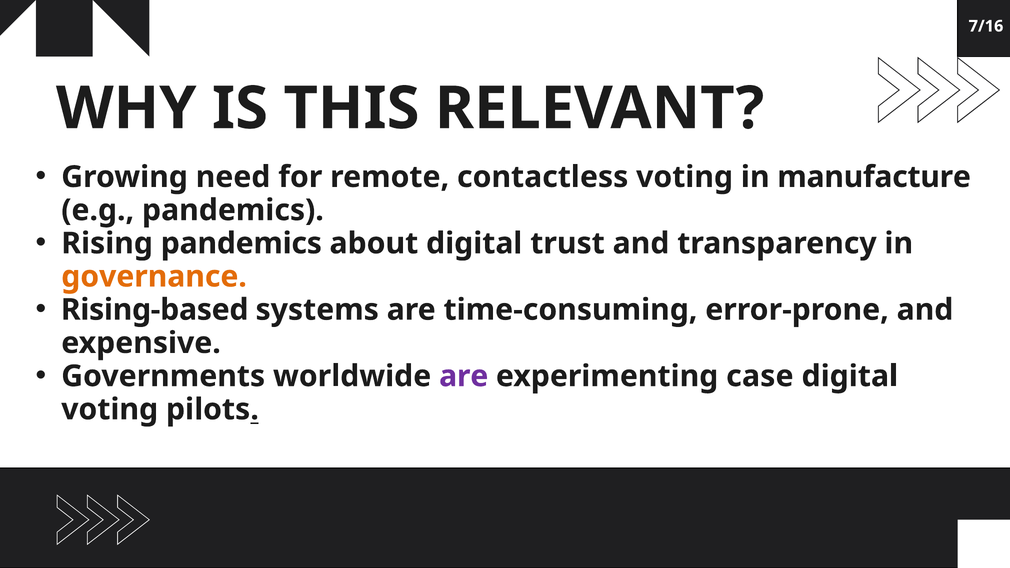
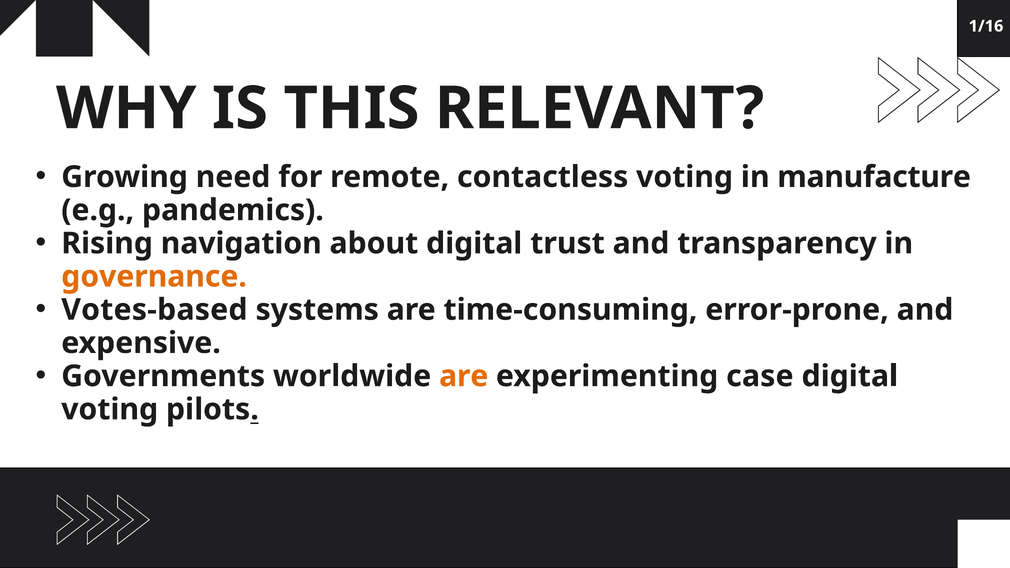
7/16: 7/16 -> 1/16 (986, 26)
Rising pandemics: pandemics -> navigation (241, 243)
Rising-based: Rising-based -> Votes-based (154, 310)
are colour: purple -> orange (464, 376)
